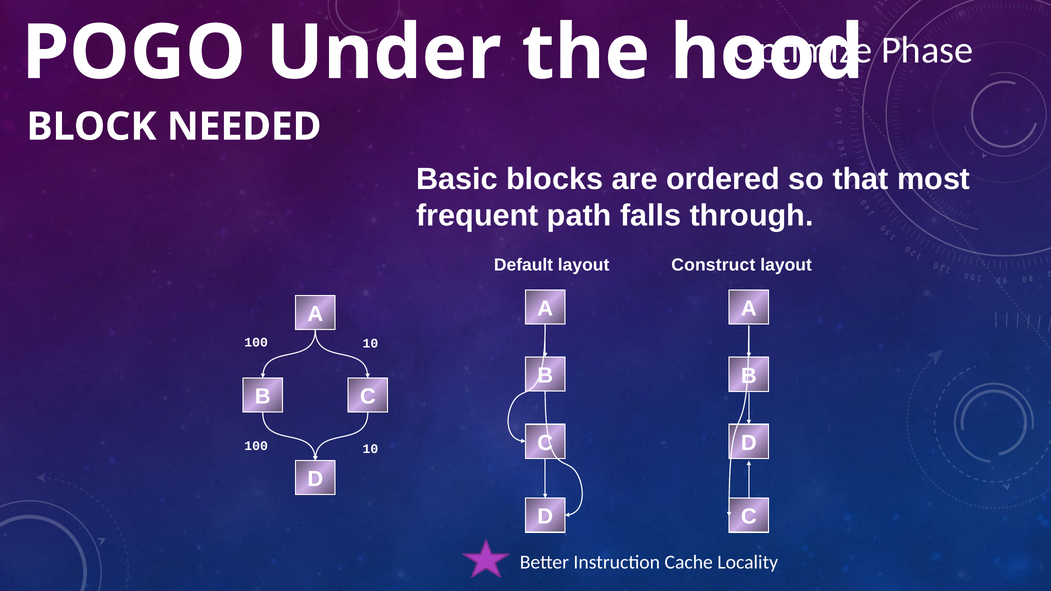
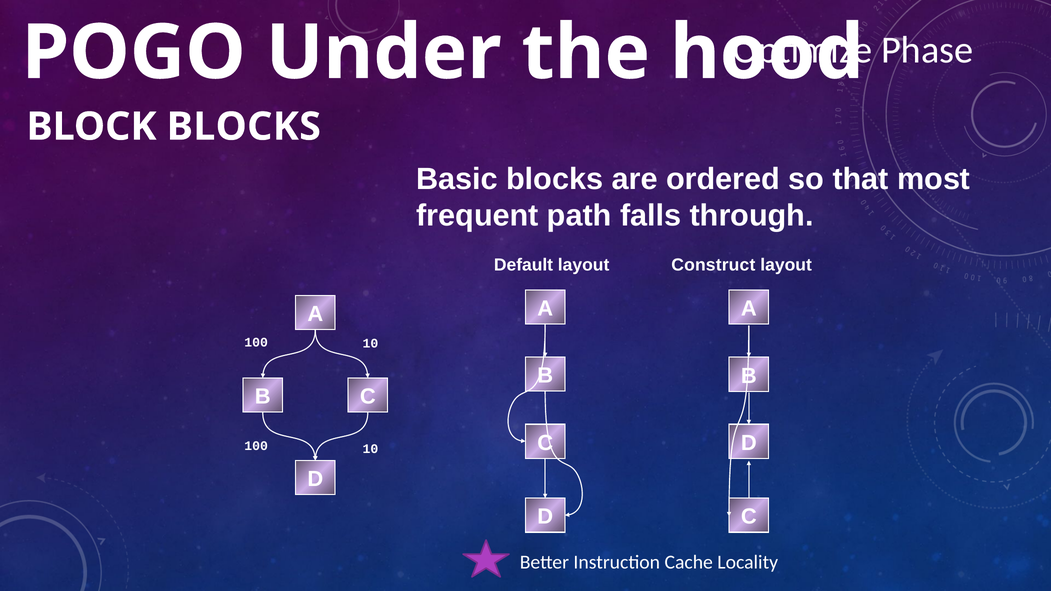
BLOCK NEEDED: NEEDED -> BLOCKS (244, 127)
